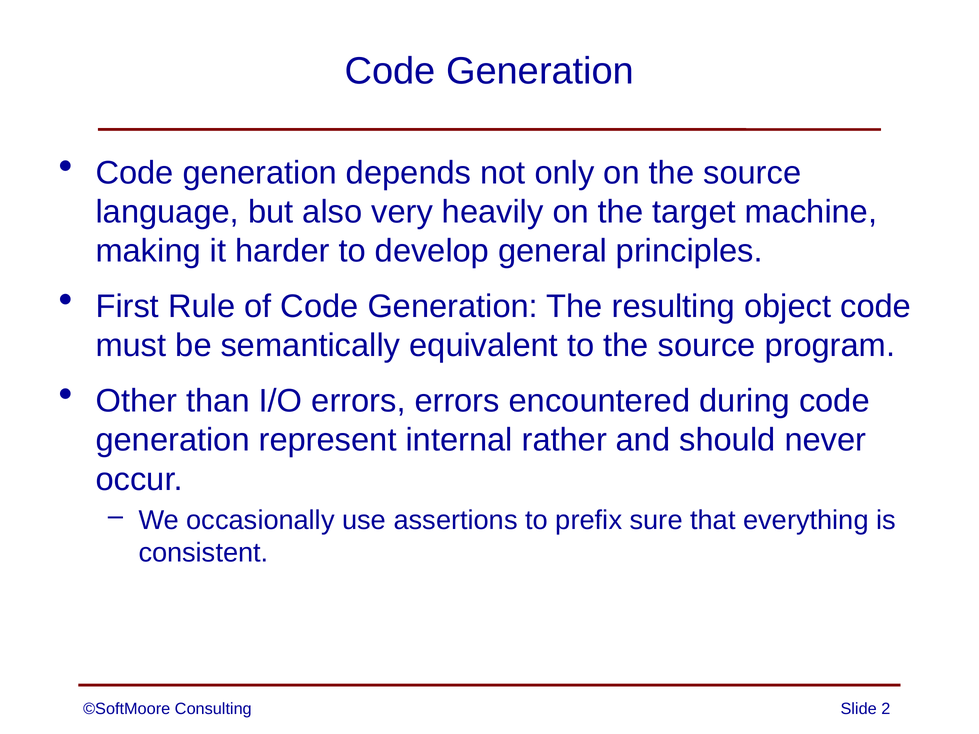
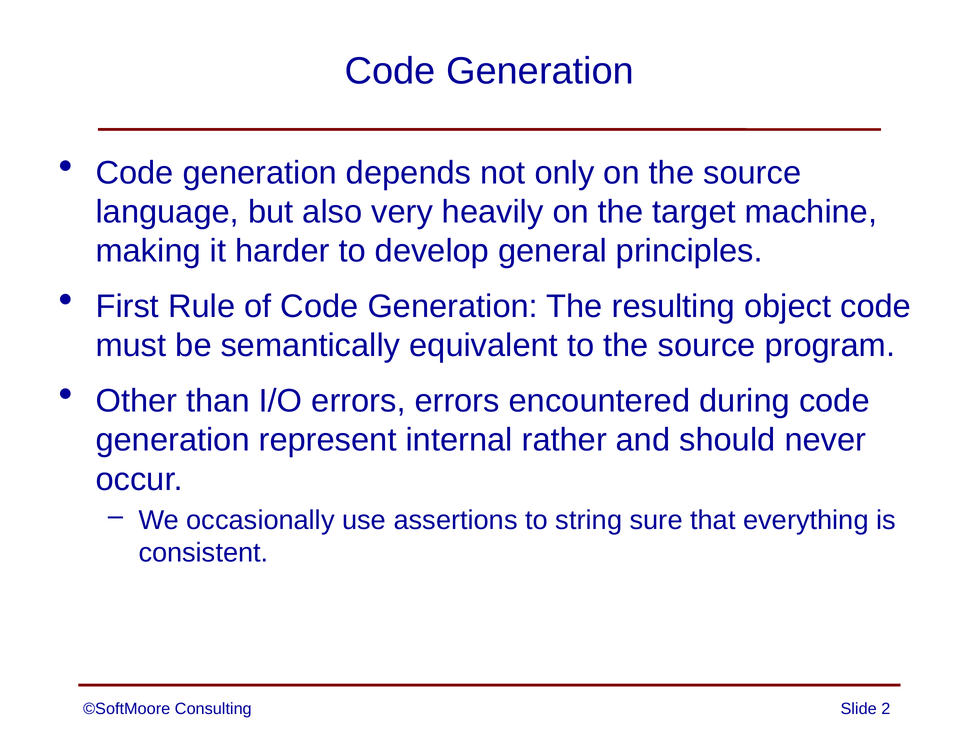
prefix: prefix -> string (589, 520)
